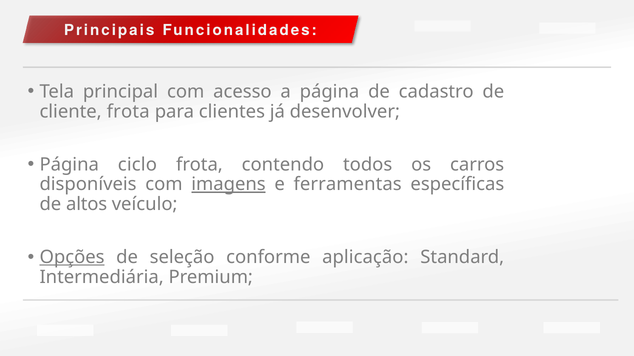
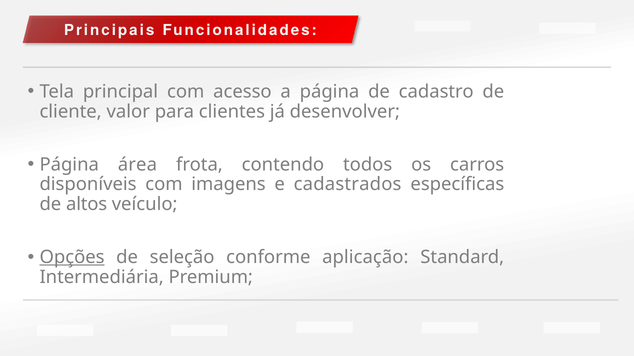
cliente frota: frota -> valor (128, 112)
ciclo: ciclo -> área (137, 165)
imagens underline: present -> none (228, 185)
ferramentas: ferramentas -> cadastrados (348, 185)
